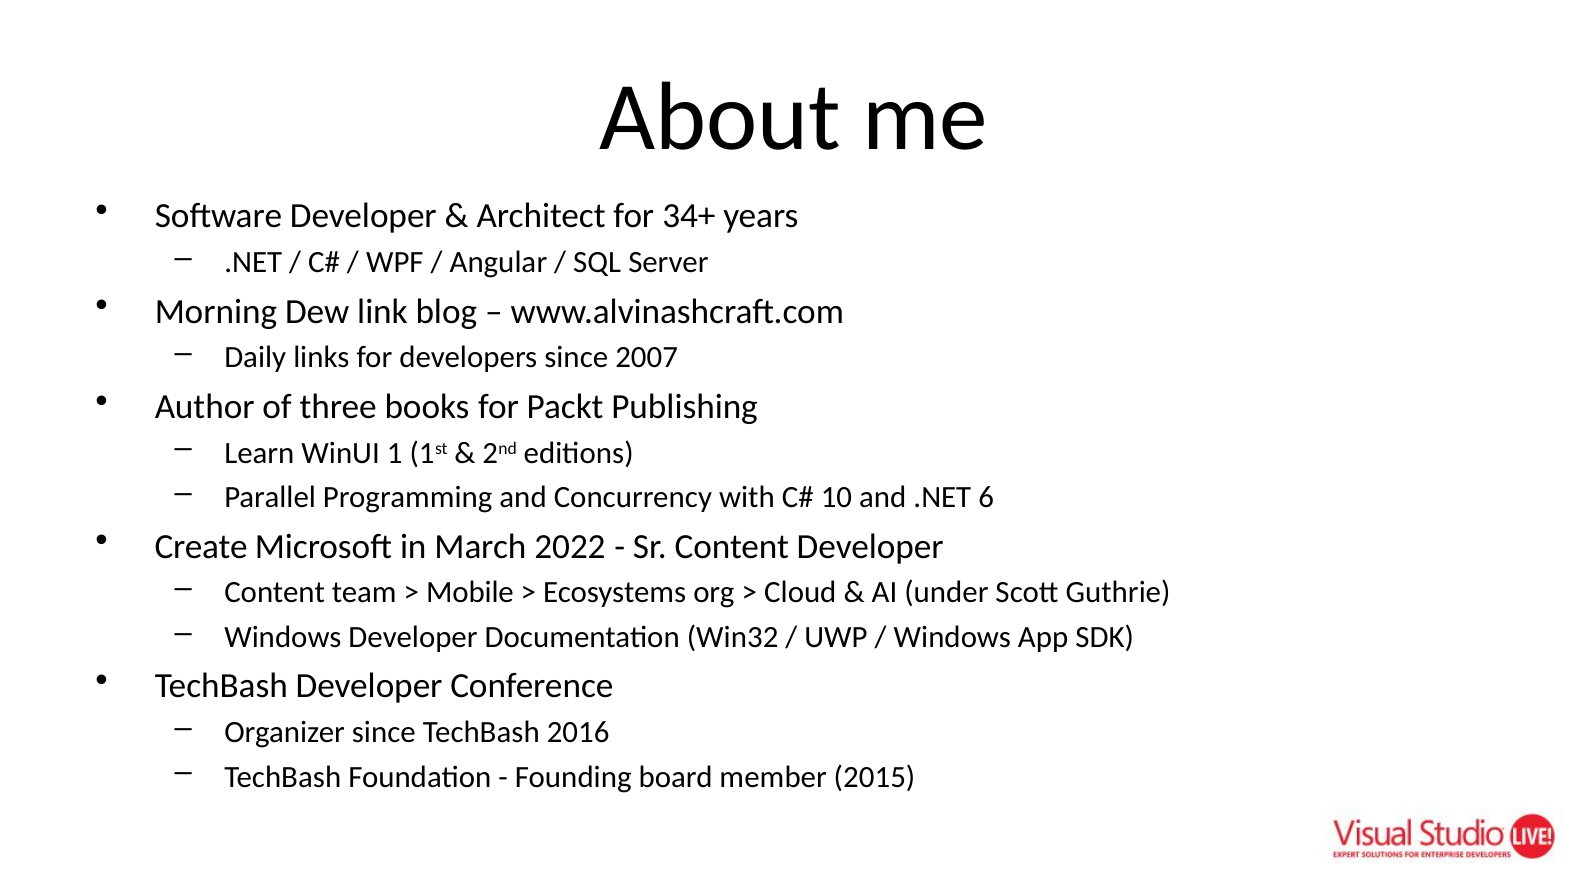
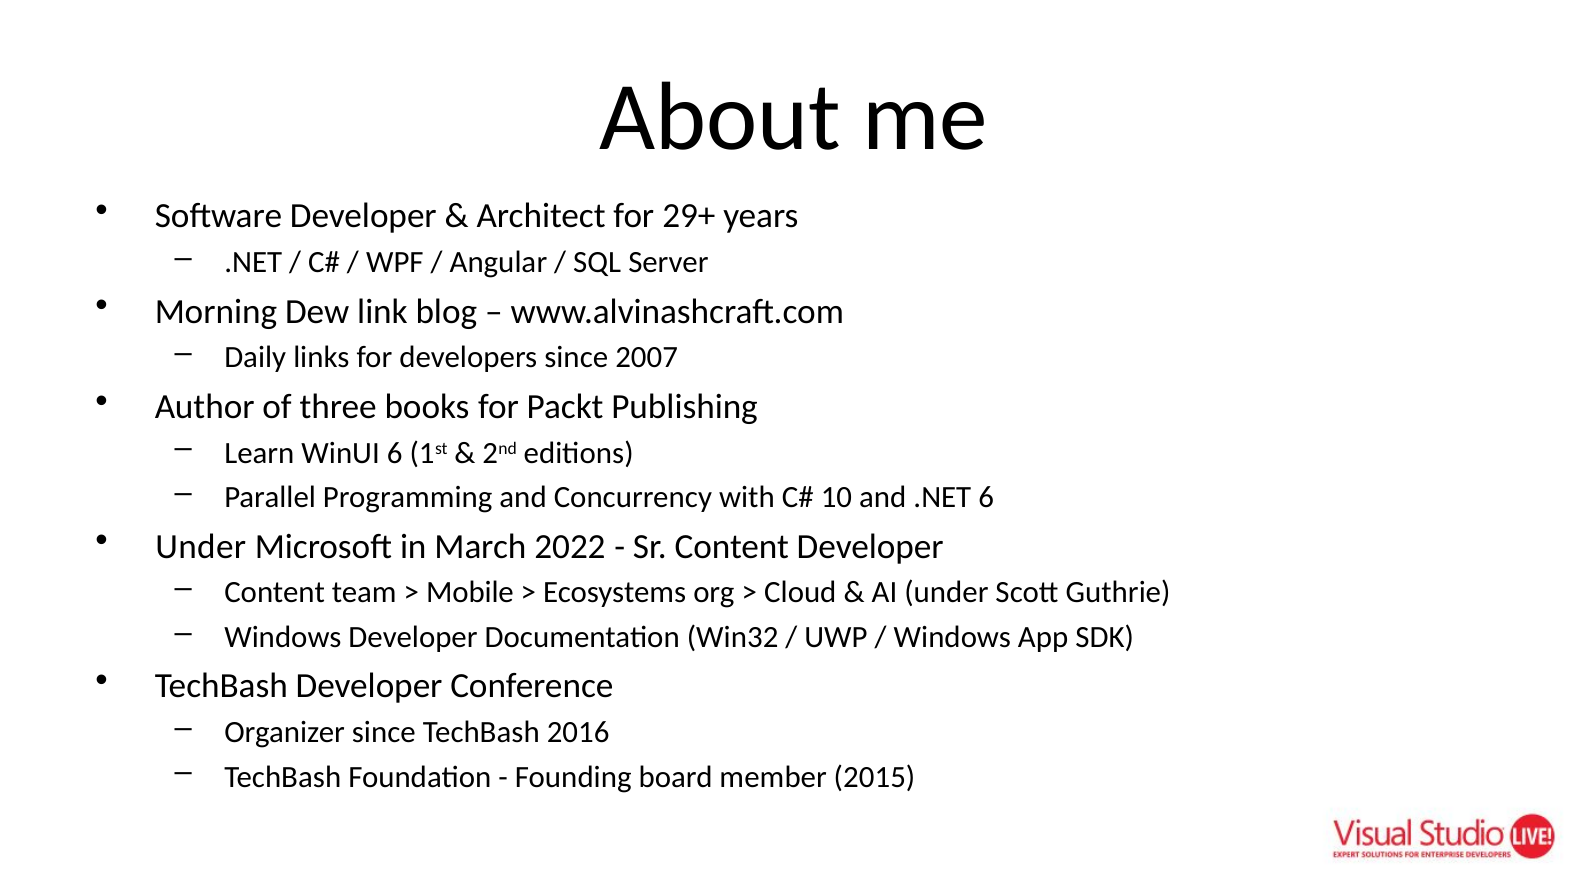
34+: 34+ -> 29+ (689, 216)
WinUI 1: 1 -> 6 (395, 453)
Create: Create -> Under (201, 547)
